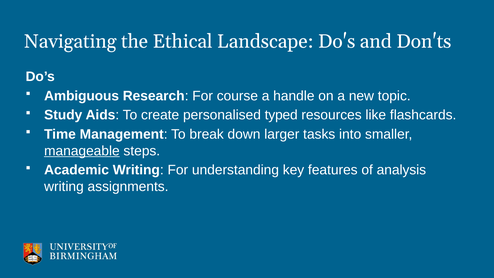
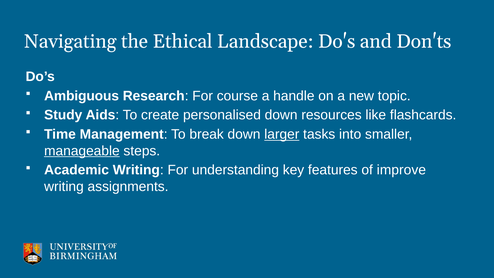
personalised typed: typed -> down (281, 115)
larger underline: none -> present (282, 134)
analysis: analysis -> improve (401, 170)
